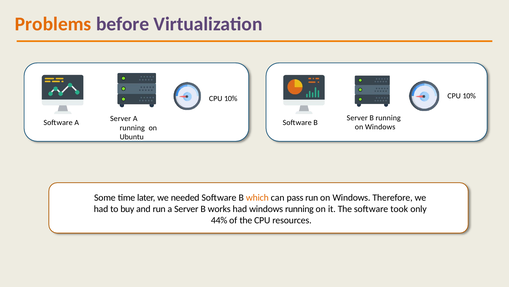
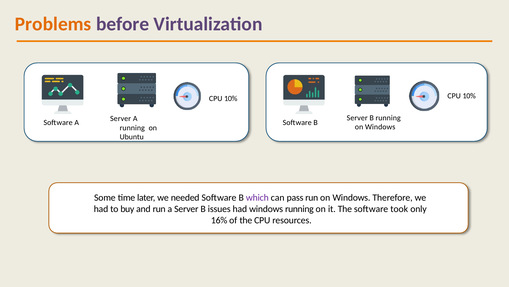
which colour: orange -> purple (257, 197)
works: works -> issues (219, 208)
44%: 44% -> 16% (219, 220)
